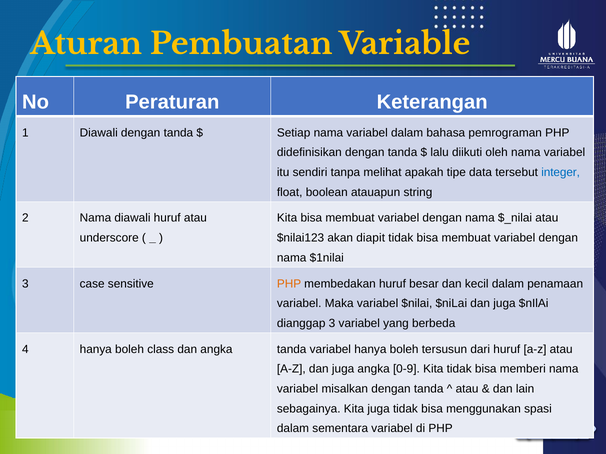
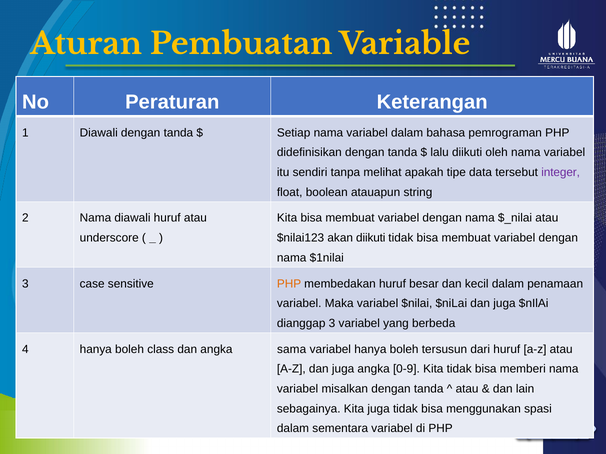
integer colour: blue -> purple (561, 173)
akan diapit: diapit -> diikuti (371, 238)
angka tanda: tanda -> sama (292, 350)
